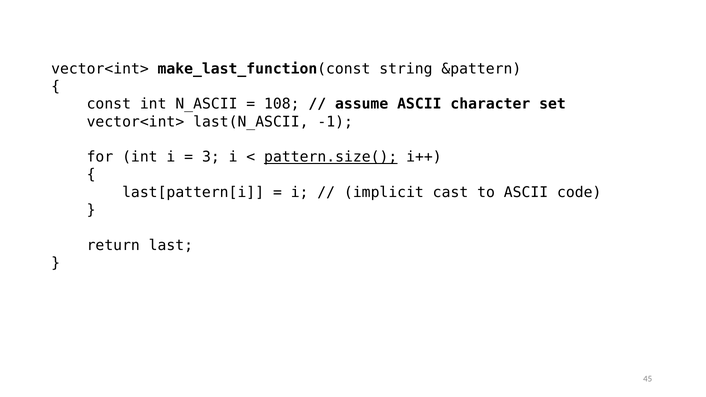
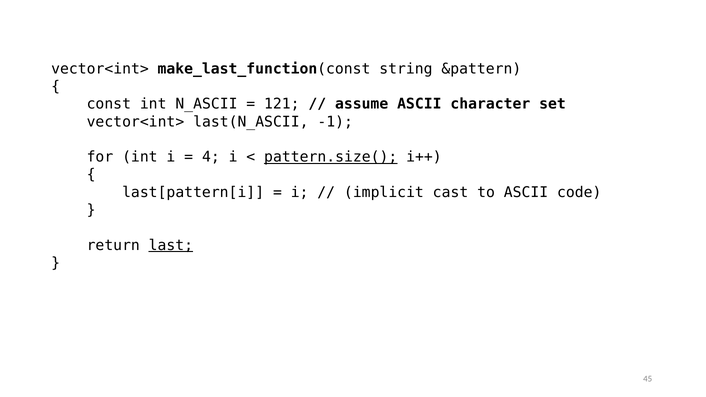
108: 108 -> 121 (282, 104)
3: 3 -> 4 (211, 157)
last underline: none -> present (171, 245)
